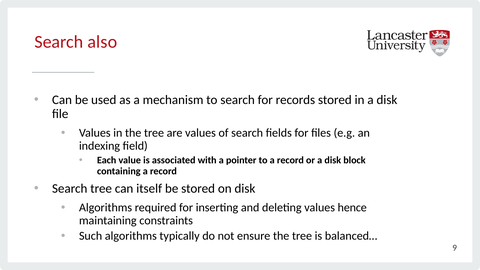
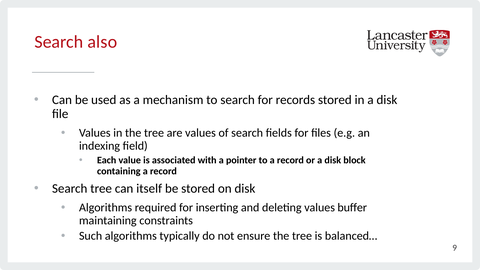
hence: hence -> buffer (352, 208)
